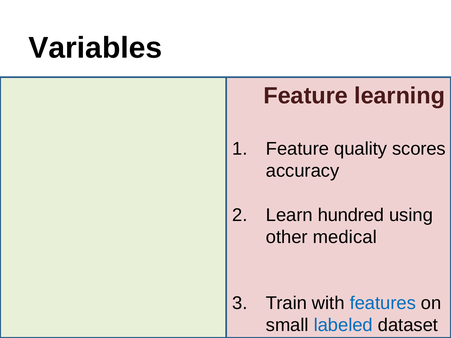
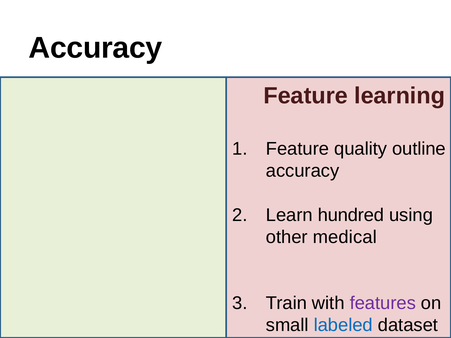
Variables: Variables -> Accuracy (95, 48)
scores: scores -> outline (419, 149)
features colour: blue -> purple (383, 303)
